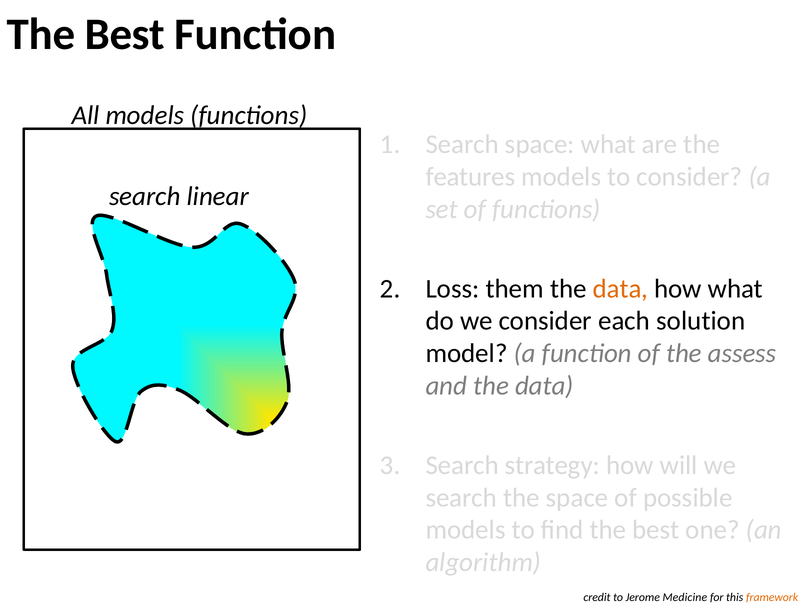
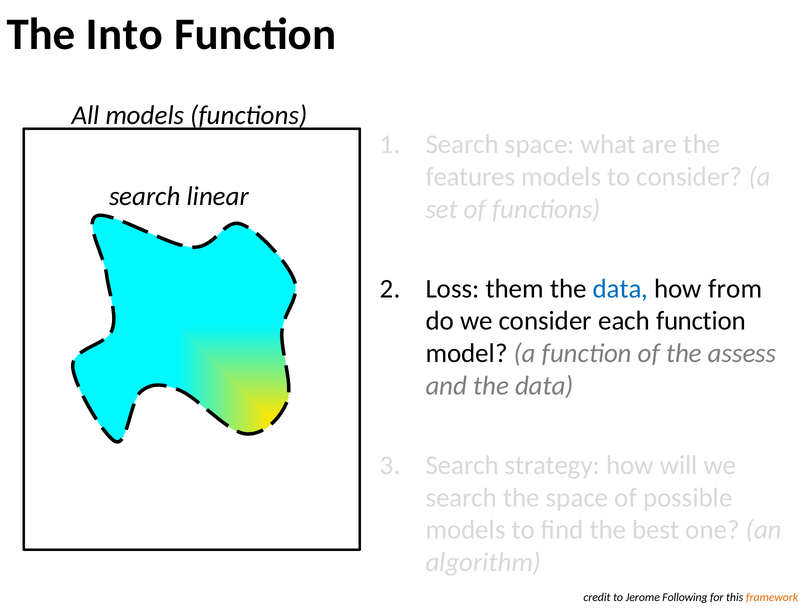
Best: Best -> Into (125, 34)
data colour: orange -> blue (620, 288)
how what: what -> from (735, 288)
each solution: solution -> function (701, 321)
Medicine: Medicine -> Following (685, 597)
